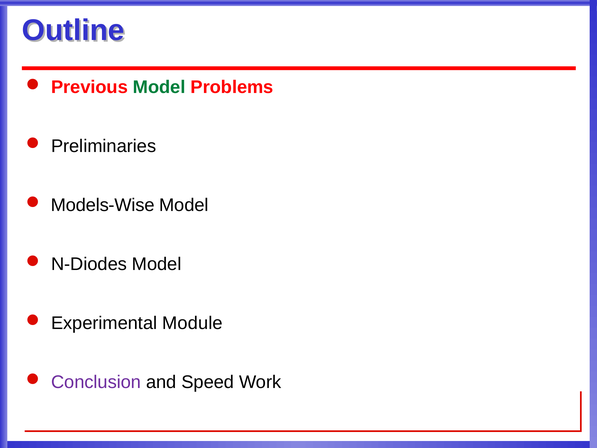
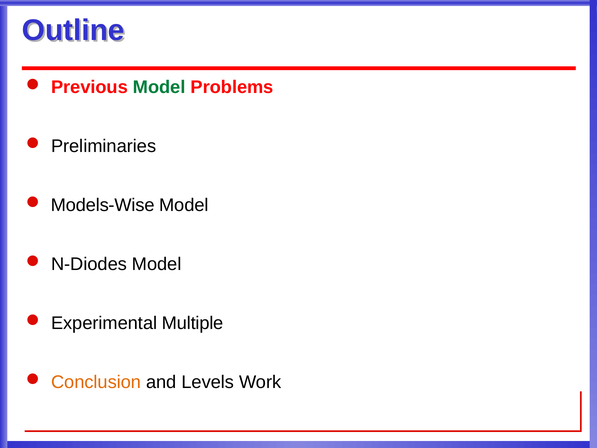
Module: Module -> Multiple (193, 323)
Conclusion colour: purple -> orange (96, 382)
Speed: Speed -> Levels (208, 382)
